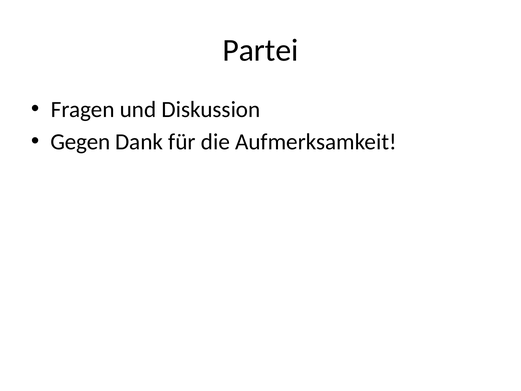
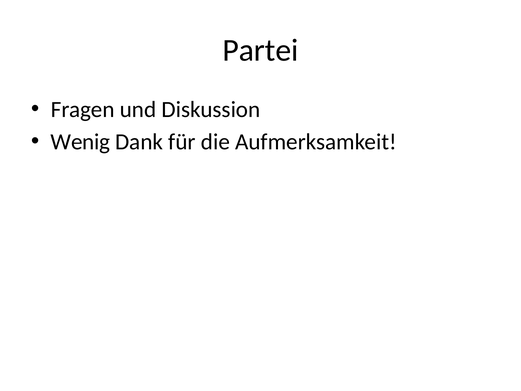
Gegen: Gegen -> Wenig (80, 142)
